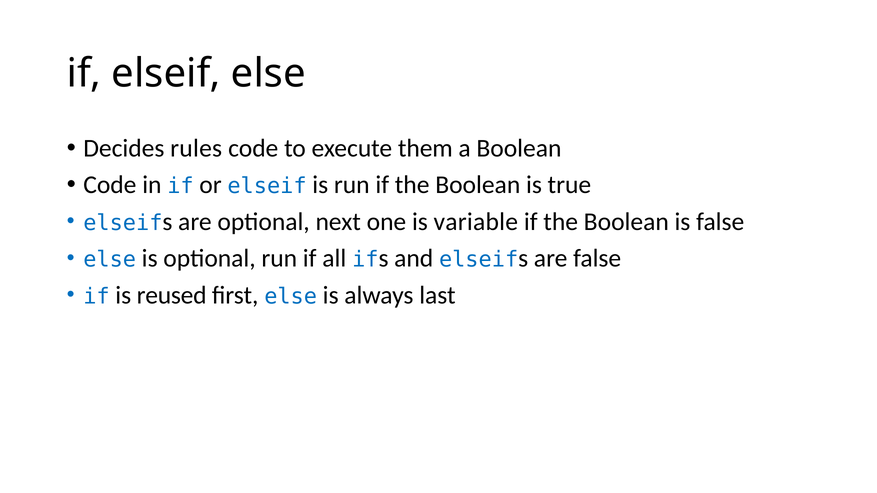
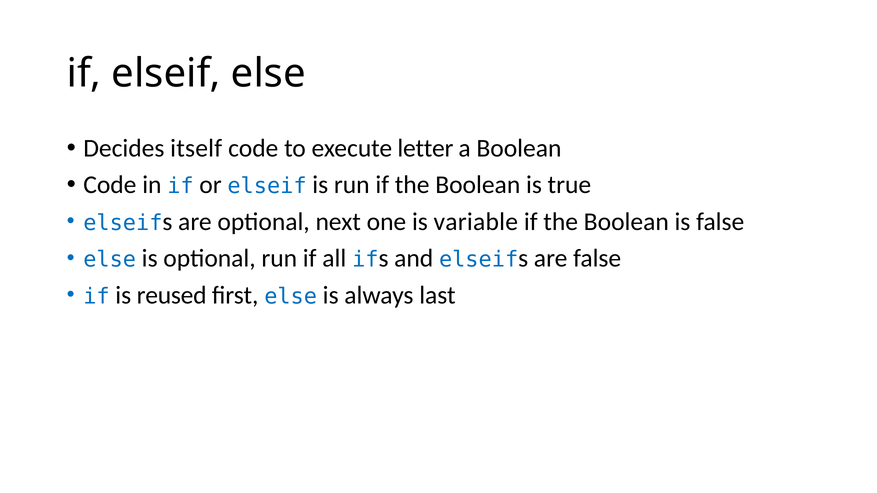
rules: rules -> itself (196, 148)
them: them -> letter (425, 148)
